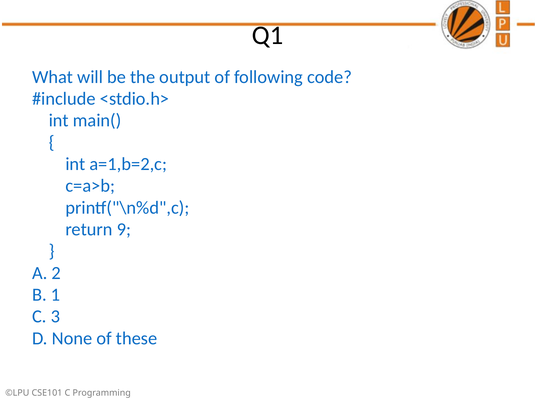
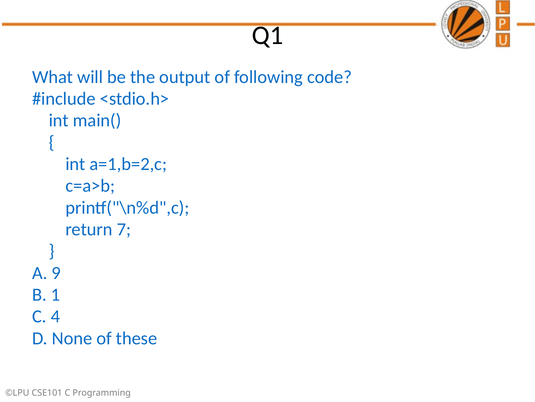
9: 9 -> 7 (124, 229)
2: 2 -> 9 (56, 272)
3: 3 -> 4 (55, 316)
